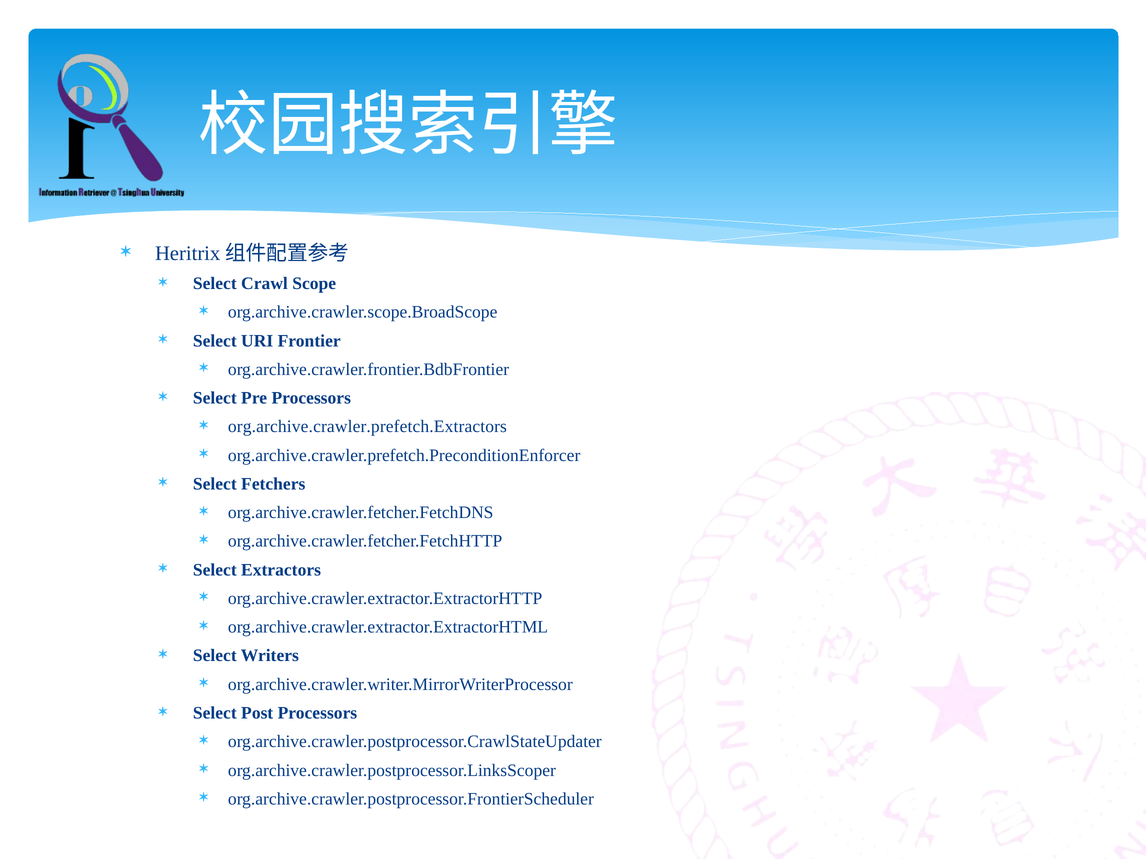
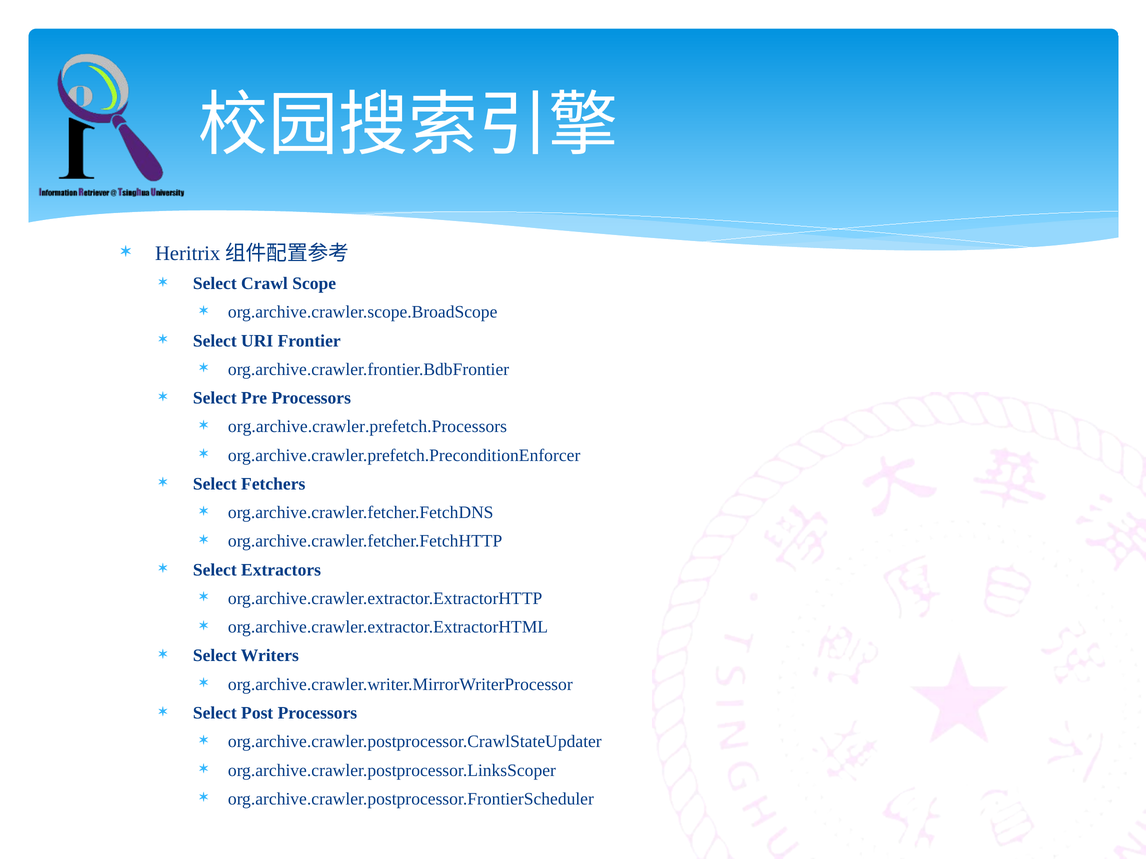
org.archive.crawler.prefetch.Extractors: org.archive.crawler.prefetch.Extractors -> org.archive.crawler.prefetch.Processors (367, 427)
